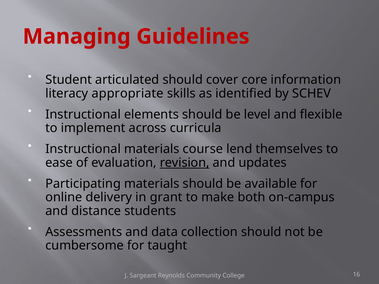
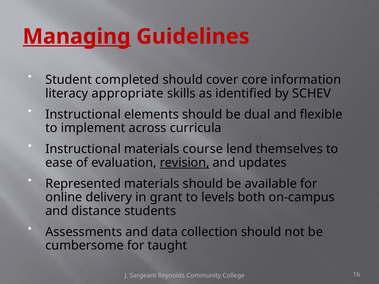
Managing underline: none -> present (77, 37)
articulated: articulated -> completed (127, 80)
level: level -> dual (257, 114)
Participating: Participating -> Represented (83, 184)
make: make -> levels (218, 197)
